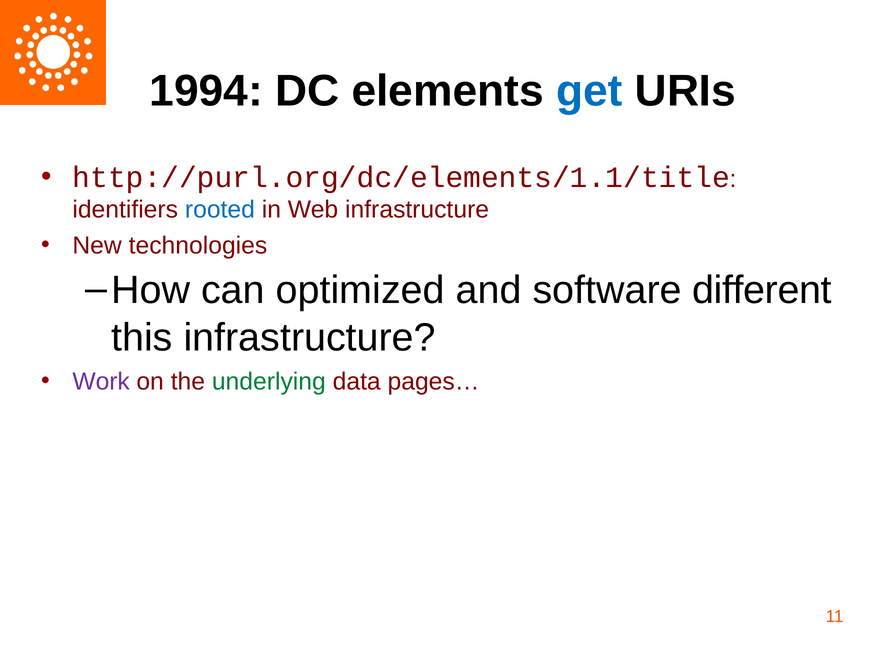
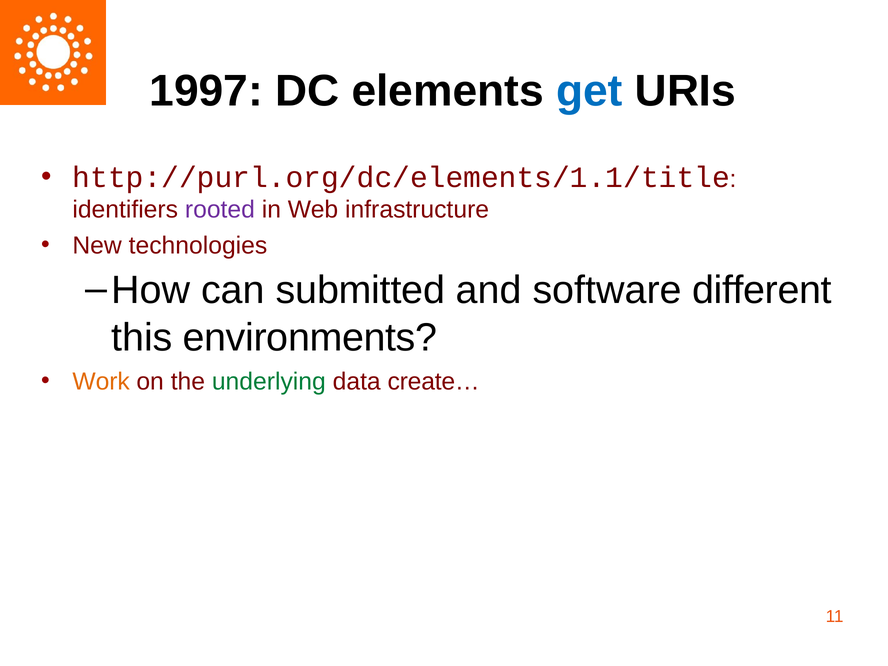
1994: 1994 -> 1997 (206, 91)
rooted colour: blue -> purple (220, 210)
optimized: optimized -> submitted (360, 290)
this infrastructure: infrastructure -> environments (310, 338)
Work colour: purple -> orange (101, 381)
pages…: pages… -> create… (434, 381)
